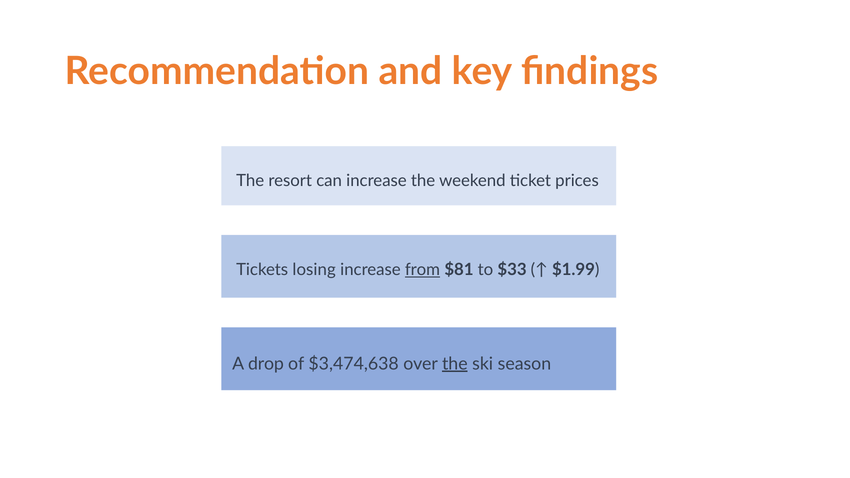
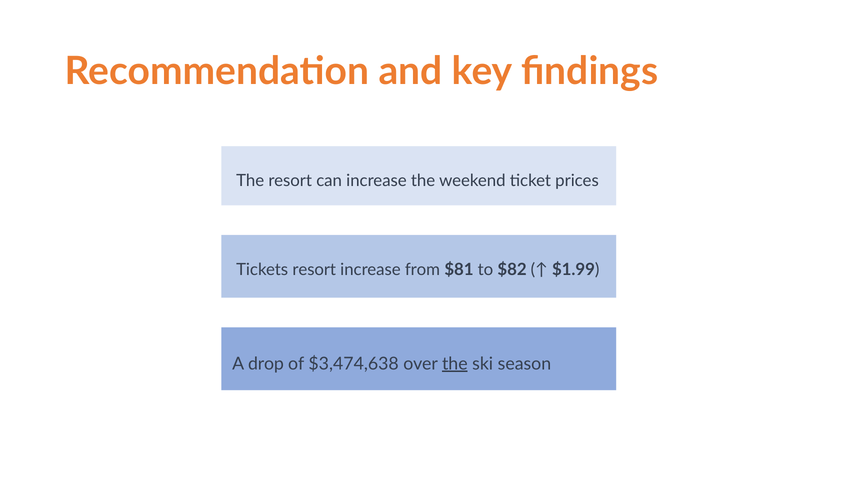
Tickets losing: losing -> resort (314, 270)
from underline: present -> none (422, 270)
$33: $33 -> $82 (512, 270)
